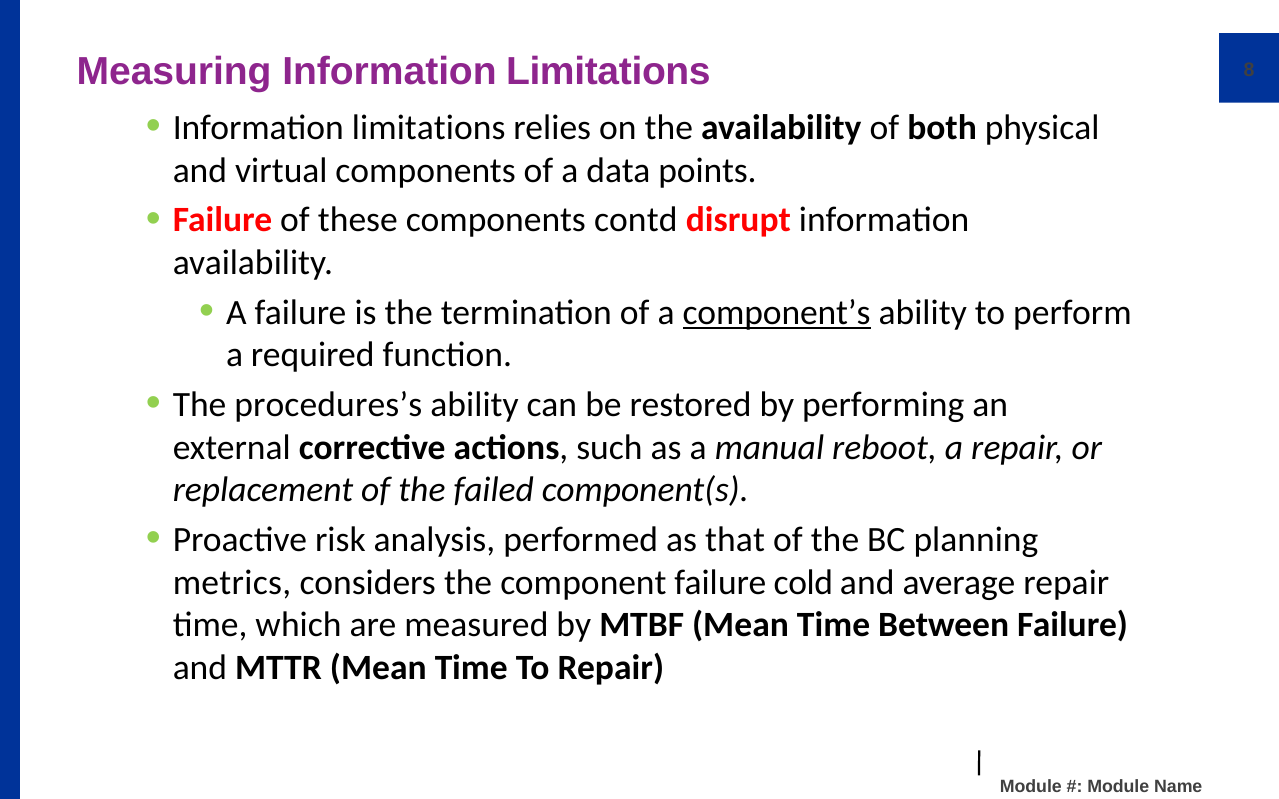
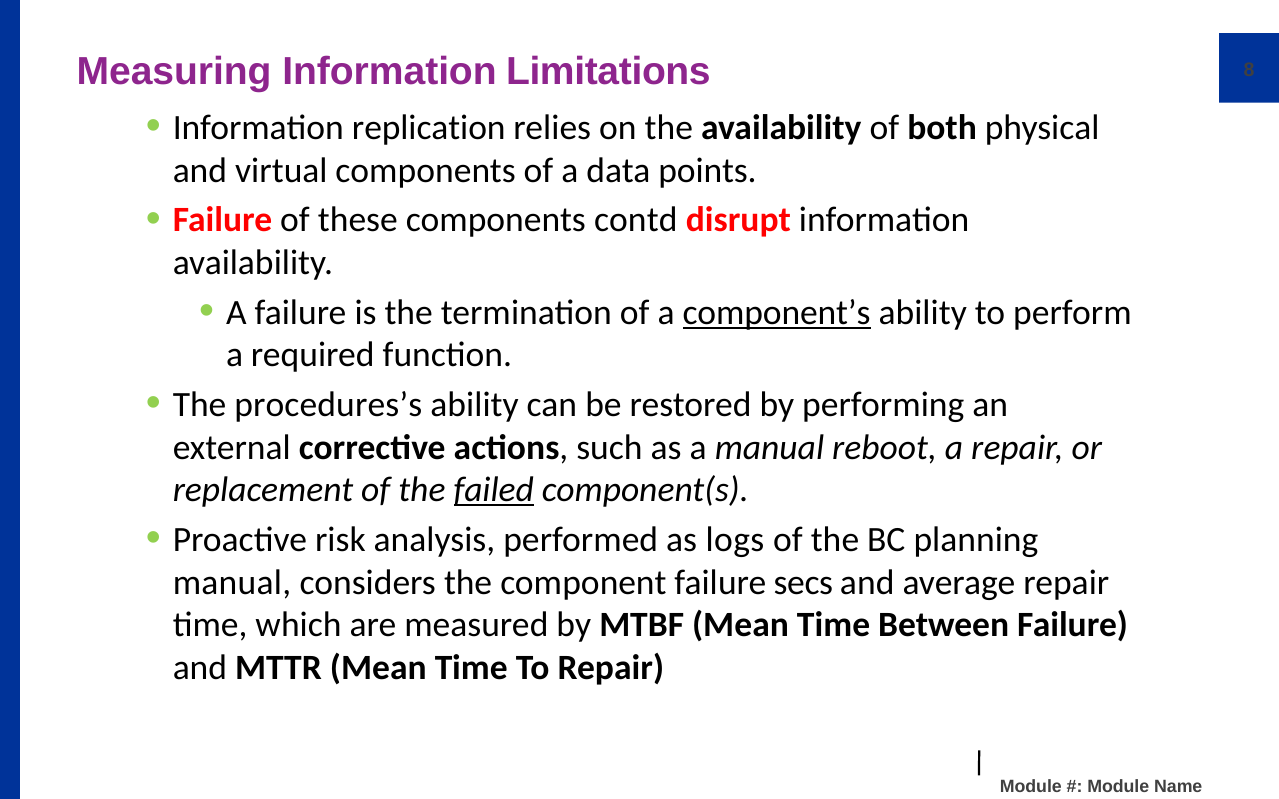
limitations: limitations -> replication (429, 128)
failed underline: none -> present (494, 490)
that: that -> logs (735, 540)
metrics: metrics -> manual (232, 583)
cold: cold -> secs (803, 583)
